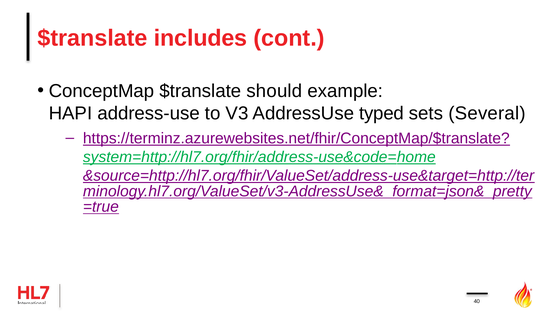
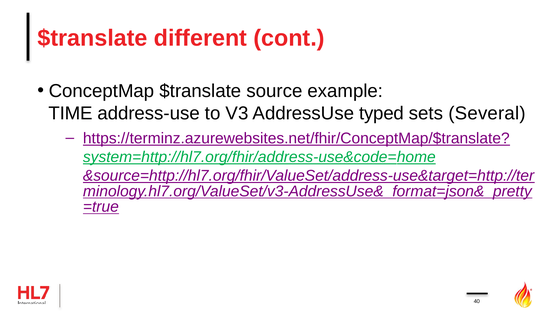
includes: includes -> different (200, 38)
should: should -> source (274, 91)
HAPI: HAPI -> TIME (71, 113)
